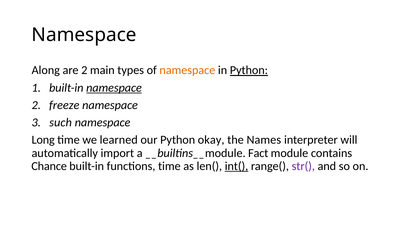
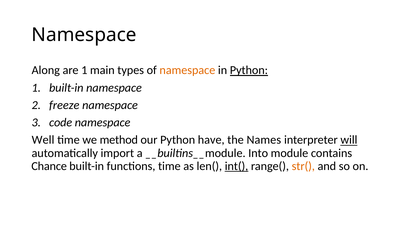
are 2: 2 -> 1 (84, 70)
namespace underline: present -> none (114, 88)
such: such -> code (61, 122)
Long: Long -> Well (43, 140)
learned: learned -> method (119, 140)
okay: okay -> have (211, 140)
will underline: none -> present (349, 140)
Fact: Fact -> Into (258, 153)
str( colour: purple -> orange (303, 166)
